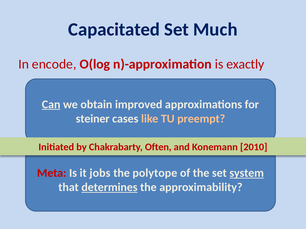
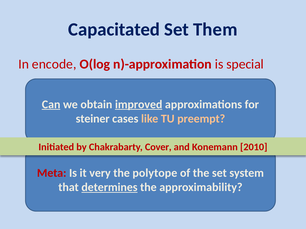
Much: Much -> Them (215, 30)
exactly: exactly -> special (245, 64)
improved underline: none -> present (139, 105)
Often: Often -> Cover (158, 147)
jobs: jobs -> very (100, 173)
system underline: present -> none (247, 173)
